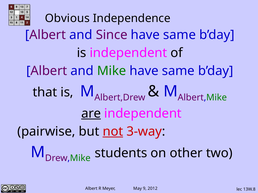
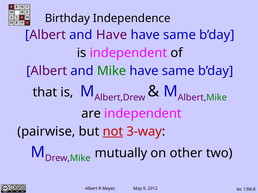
Obvious: Obvious -> Birthday (67, 18)
and Since: Since -> Have (112, 35)
are underline: present -> none (91, 114)
students: students -> mutually (121, 153)
